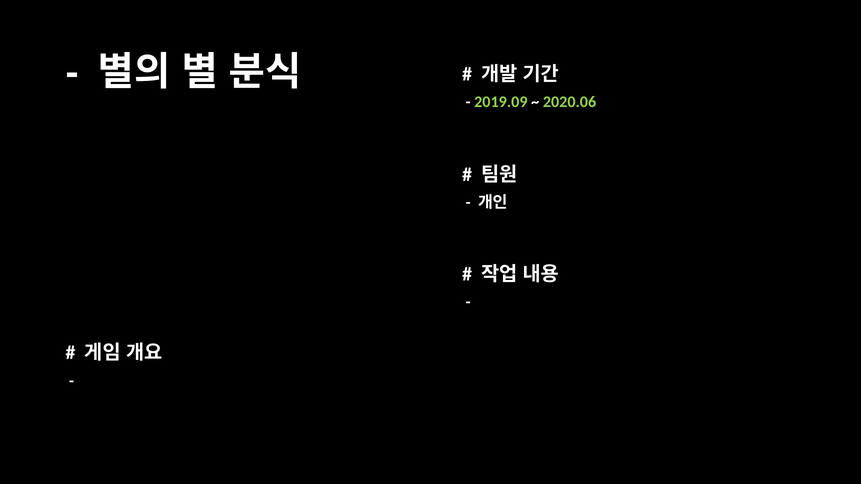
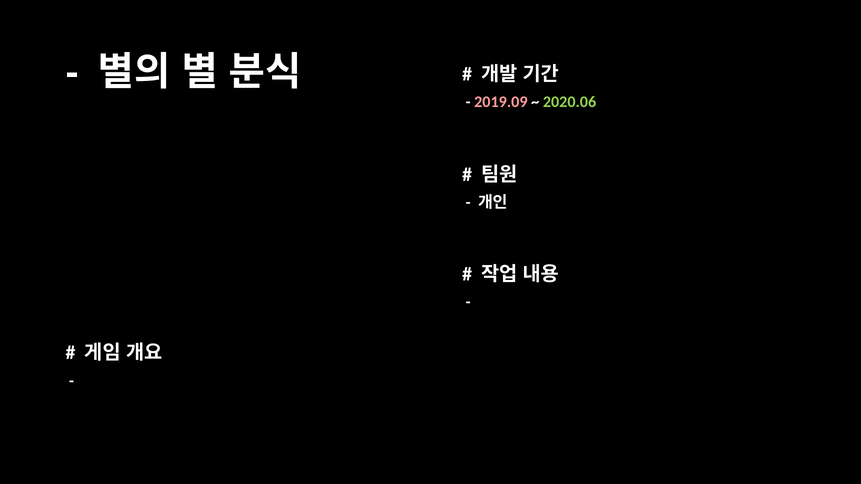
2019.09 colour: light green -> pink (501, 102)
